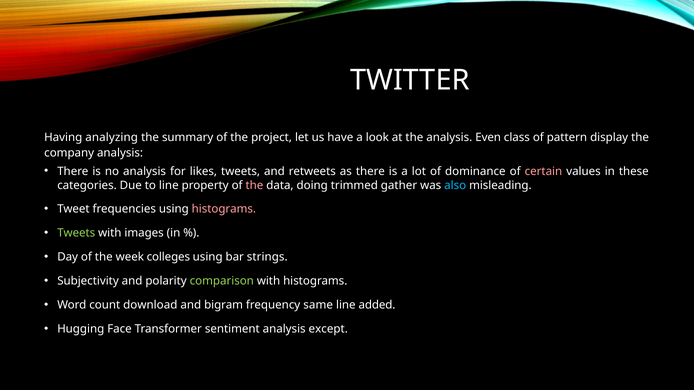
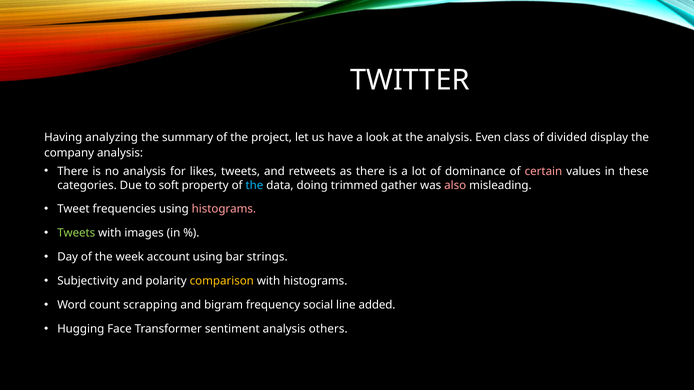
pattern: pattern -> divided (567, 137)
to line: line -> soft (169, 185)
the colour: pink -> light blue (254, 185)
also colour: light blue -> pink (455, 185)
colleges: colleges -> account (168, 257)
comparison colour: light green -> yellow (222, 281)
download: download -> scrapping (150, 305)
same: same -> social (318, 305)
except: except -> others (328, 329)
